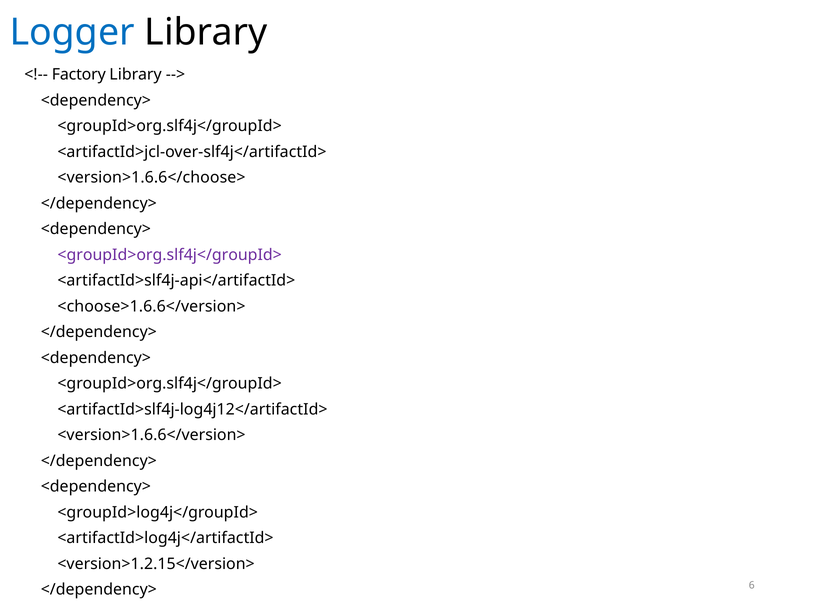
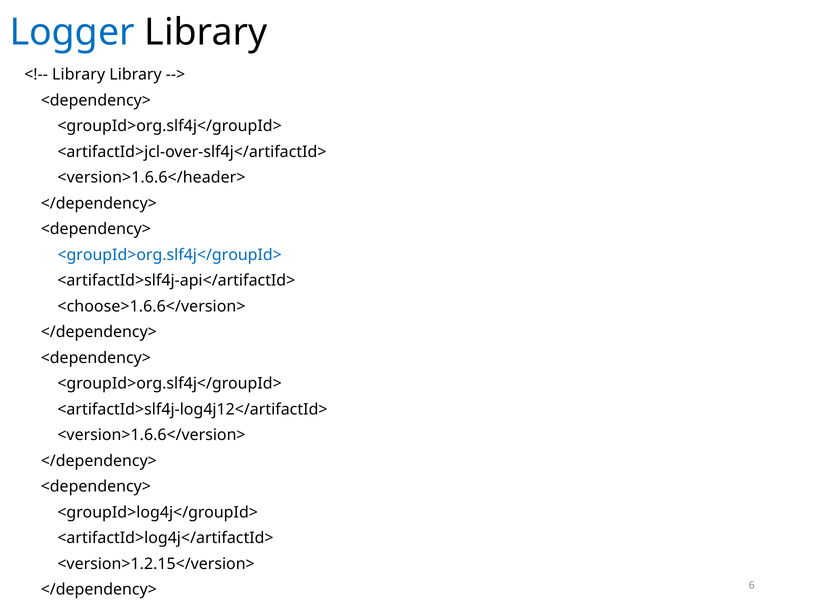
Factory: Factory -> Library (79, 75)
<version>1.6.6</choose>: <version>1.6.6</choose> -> <version>1.6.6</header> (151, 178)
<groupId>org.slf4j</groupId> colour: purple -> blue (170, 255)
